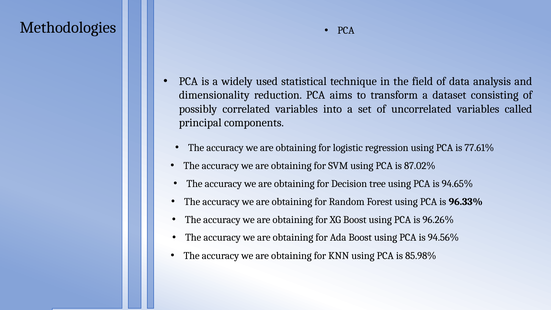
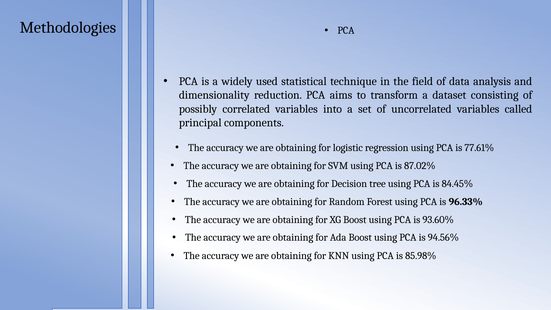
94.65%: 94.65% -> 84.45% (457, 184)
96.26%: 96.26% -> 93.60% (438, 220)
